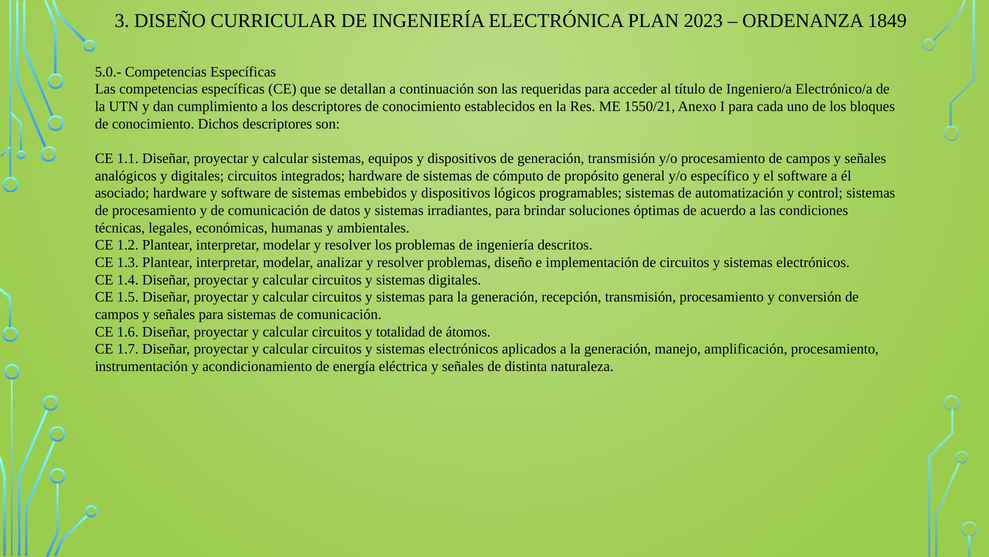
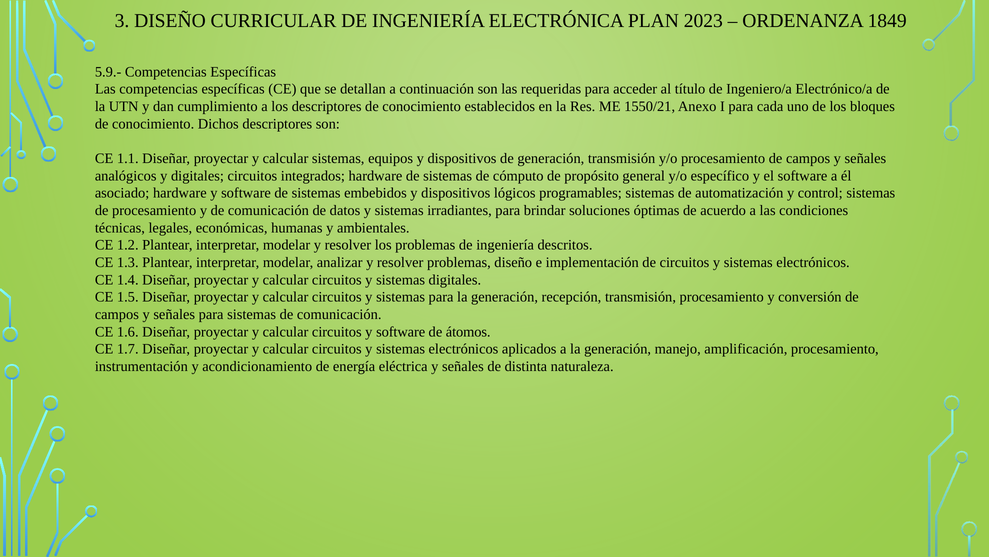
5.0.-: 5.0.- -> 5.9.- (108, 72)
circuitos y totalidad: totalidad -> software (401, 331)
